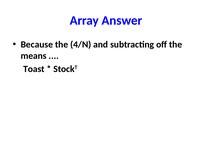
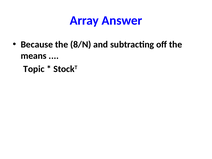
4/N: 4/N -> 8/N (81, 44)
Toast: Toast -> Topic (34, 69)
